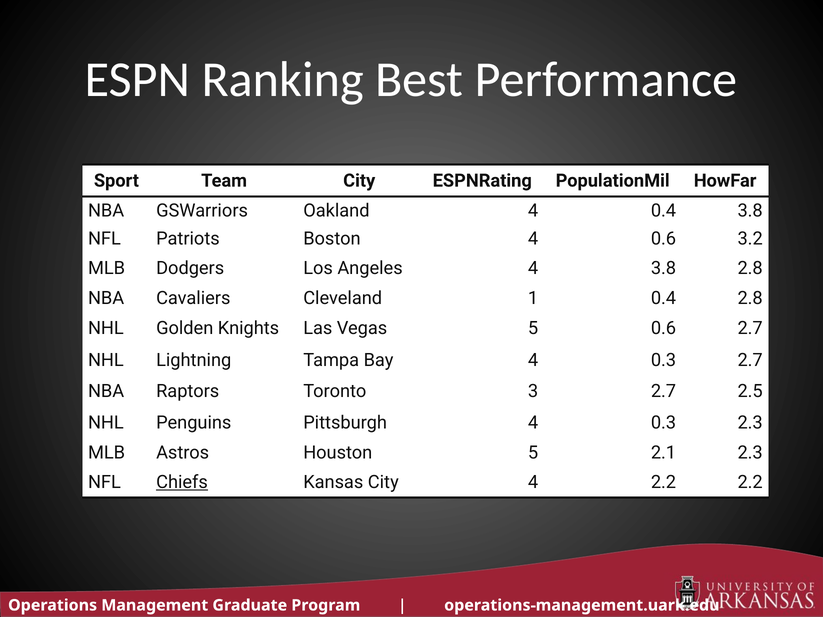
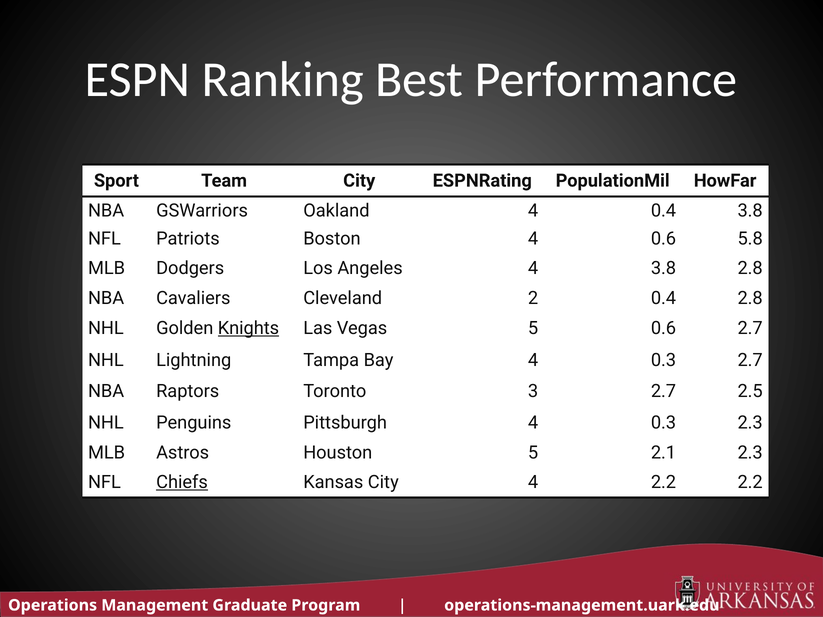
3.2: 3.2 -> 5.8 (750, 239)
1: 1 -> 2 (533, 298)
Knights underline: none -> present (248, 328)
